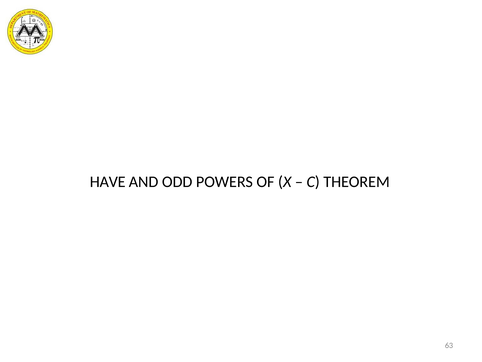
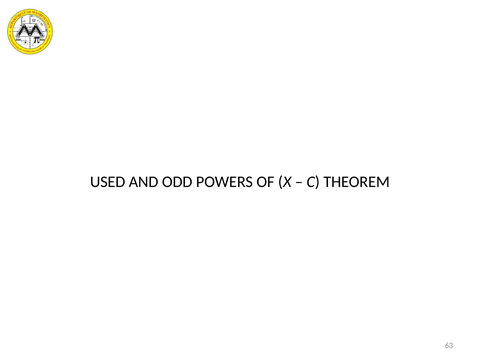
HAVE: HAVE -> USED (108, 182)
